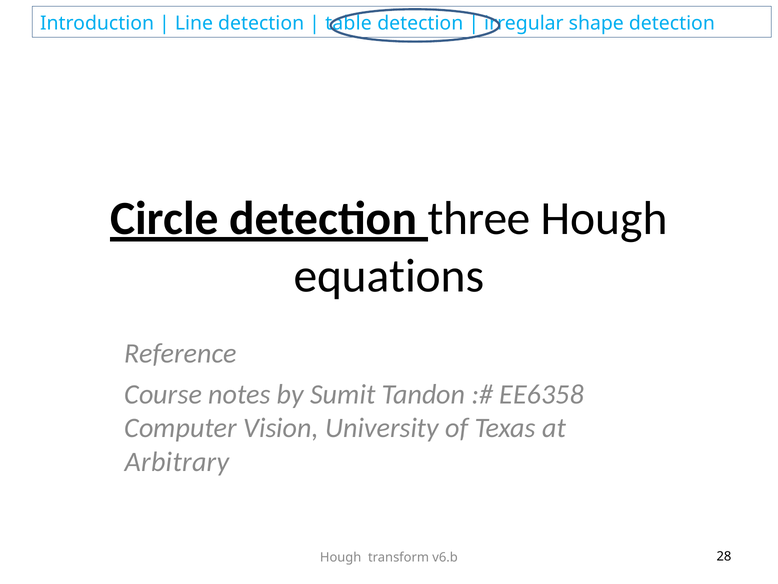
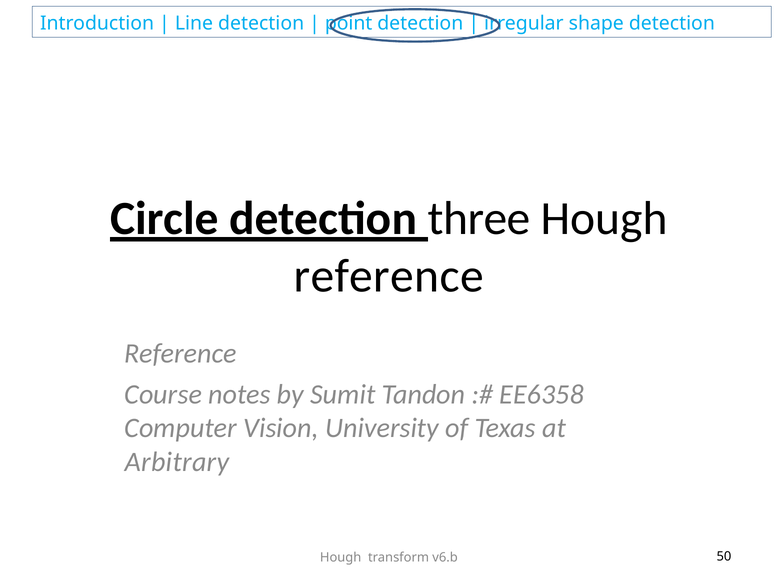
table: table -> point (349, 23)
equations: equations -> reference (389, 276)
28: 28 -> 50 (724, 556)
